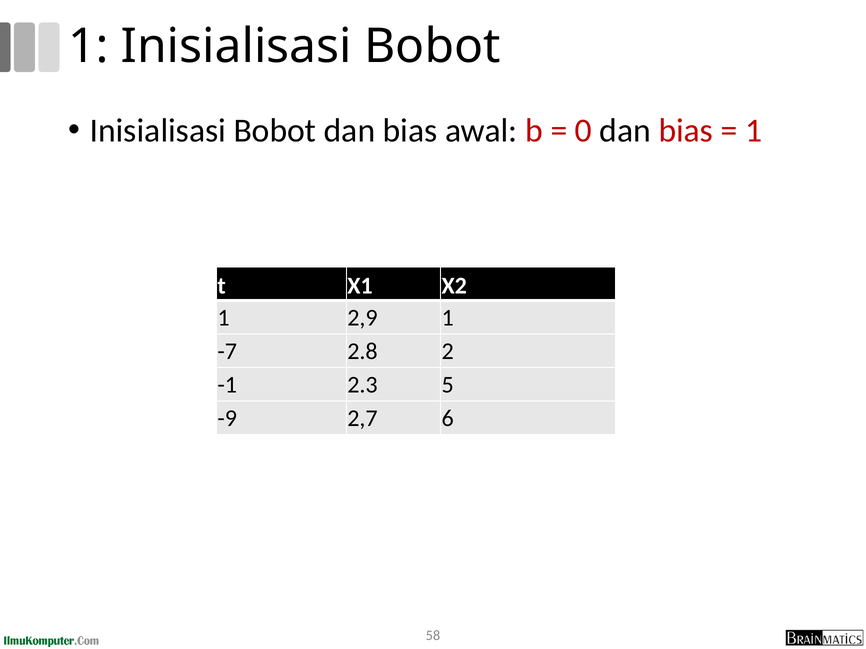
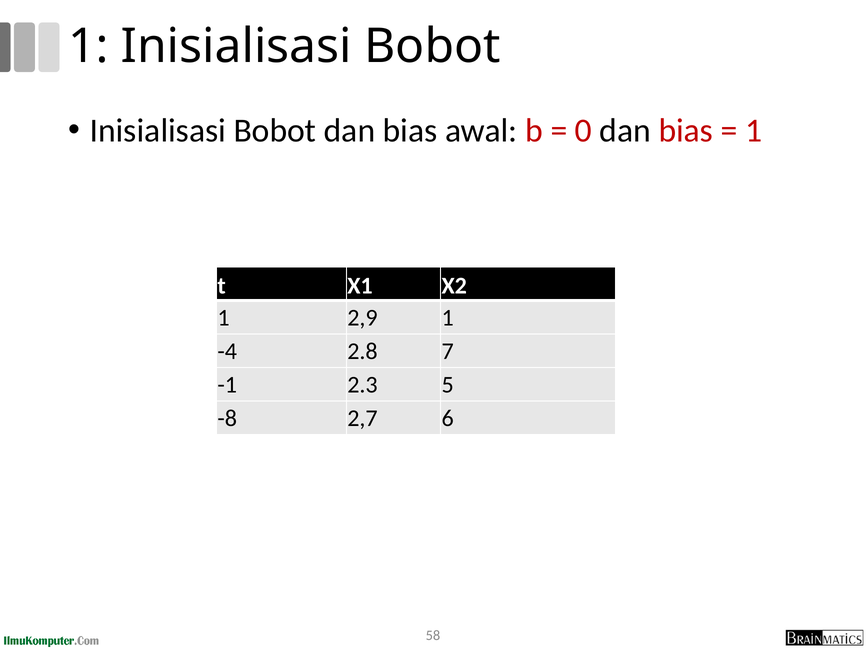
-7: -7 -> -4 (227, 352)
2: 2 -> 7 (448, 352)
-9: -9 -> -8 (227, 419)
